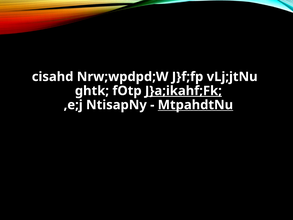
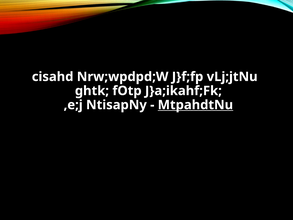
J}a;ikahf;Fk underline: present -> none (183, 91)
